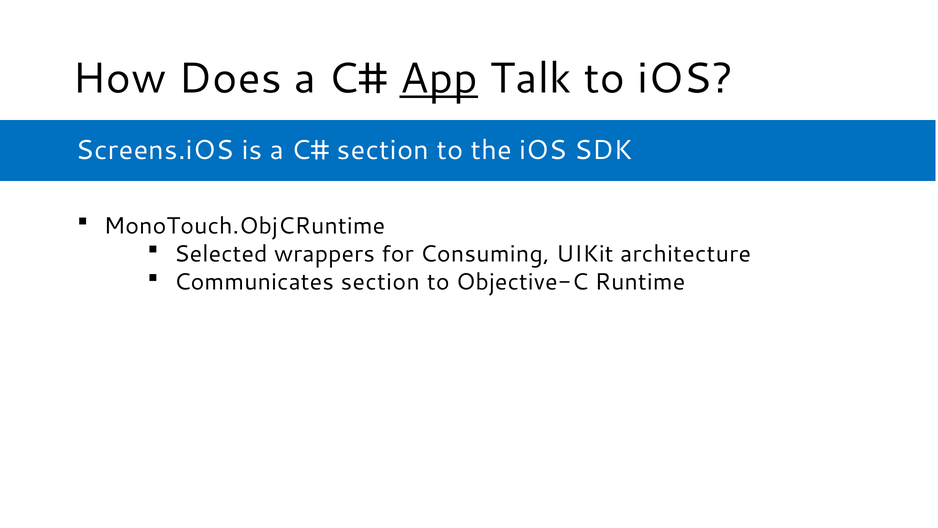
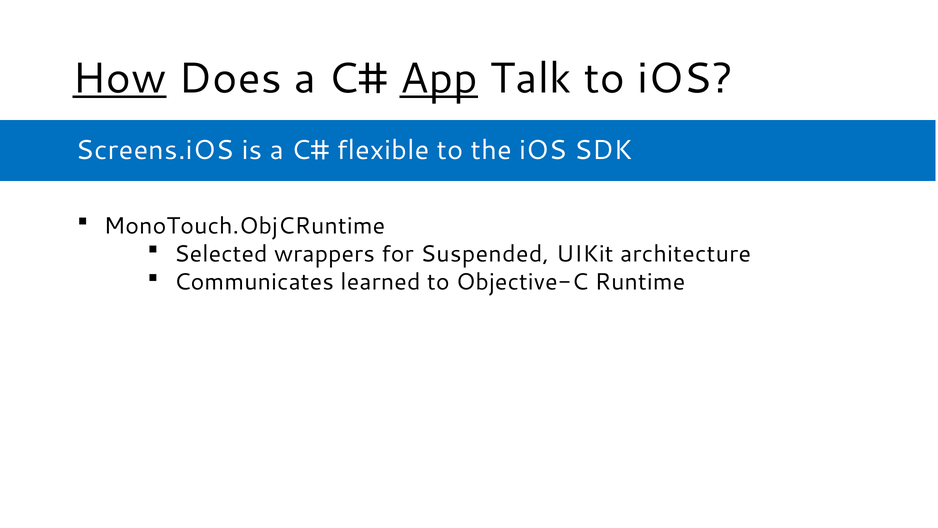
How underline: none -> present (120, 78)
section: section -> flexible (383, 150)
Consuming: Consuming -> Suspended (485, 254)
Communicates section: section -> learned (380, 282)
